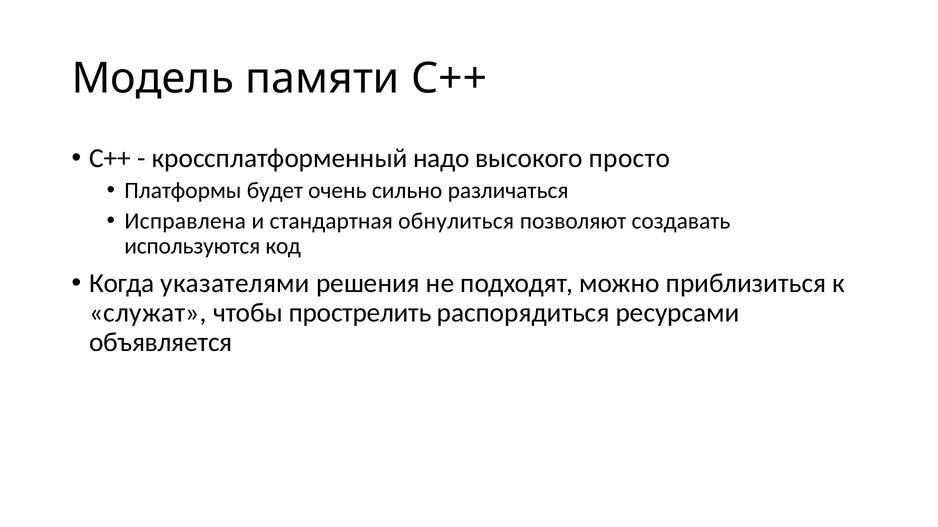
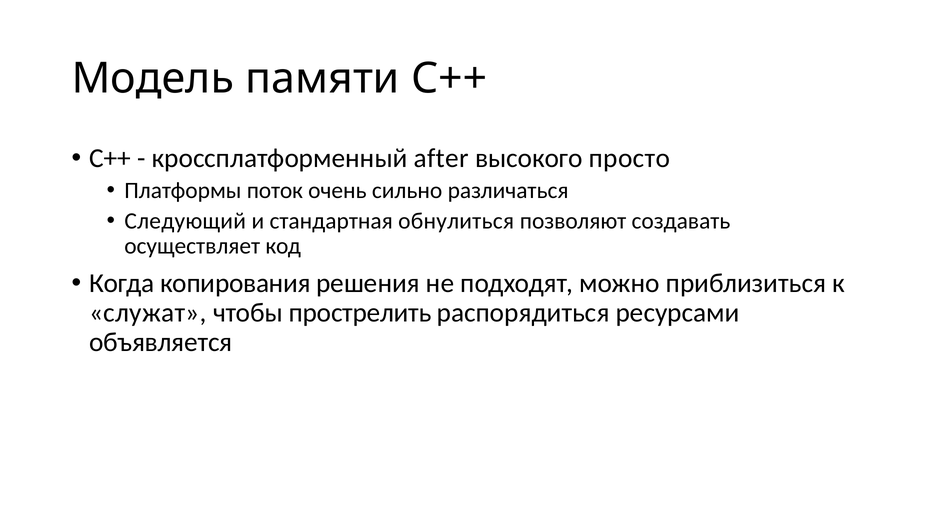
надо: надо -> after (441, 159)
будет: будет -> поток (275, 191)
Исправлена: Исправлена -> Следующий (185, 221)
используются: используются -> осуществляет (192, 246)
указателями: указателями -> копирования (235, 284)
